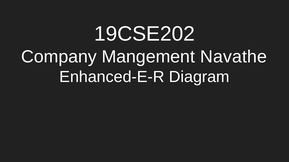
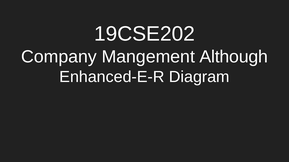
Navathe: Navathe -> Although (234, 57)
